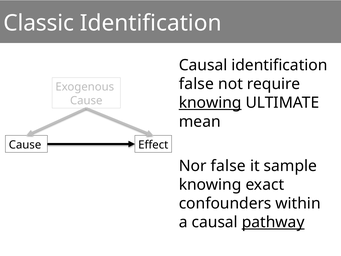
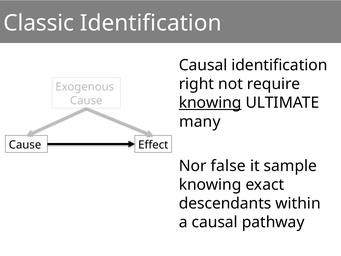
false: false -> right (196, 84)
mean: mean -> many (200, 121)
confounders: confounders -> descendants (225, 203)
pathway underline: present -> none (273, 222)
